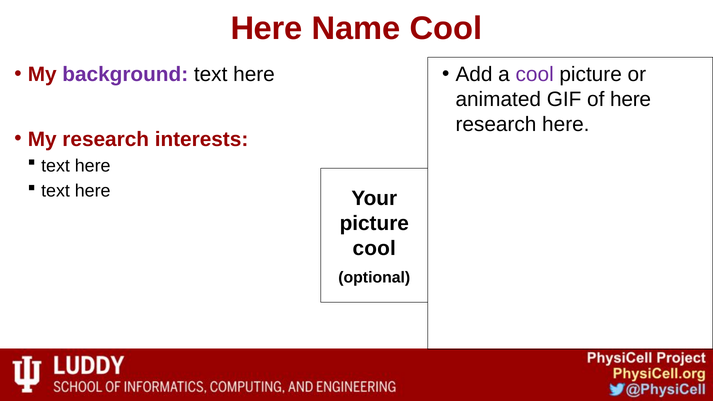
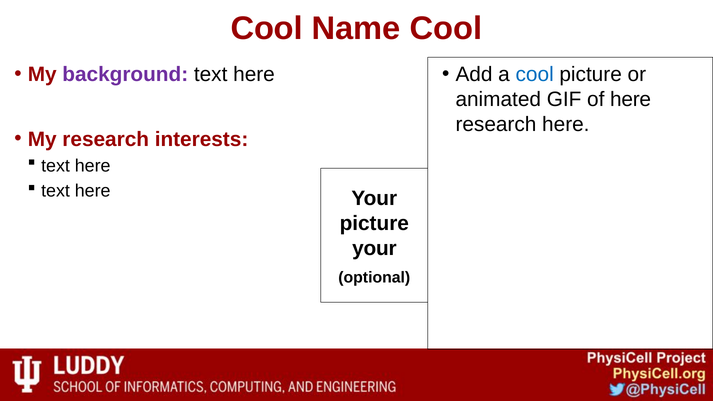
Here: Here -> Cool (267, 28)
cool colour: purple -> blue (535, 75)
cool: cool -> your (374, 248)
